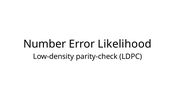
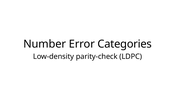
Likelihood: Likelihood -> Categories (125, 44)
